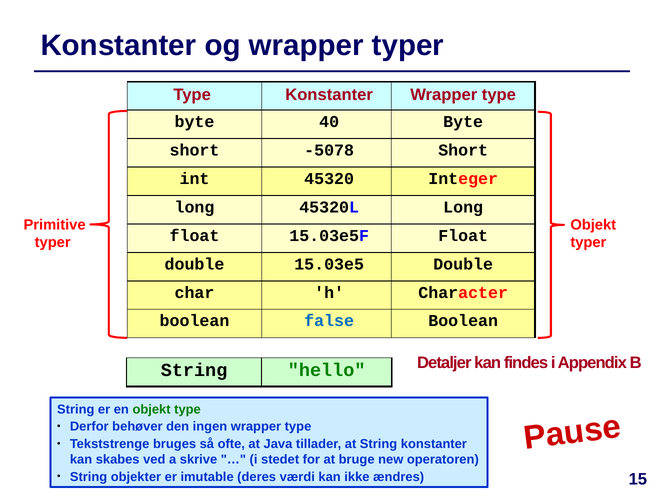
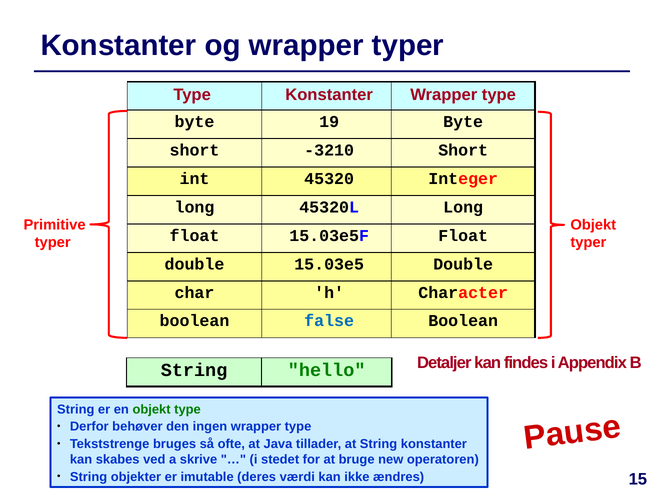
40: 40 -> 19 (329, 122)
-5078: -5078 -> -3210 (329, 150)
